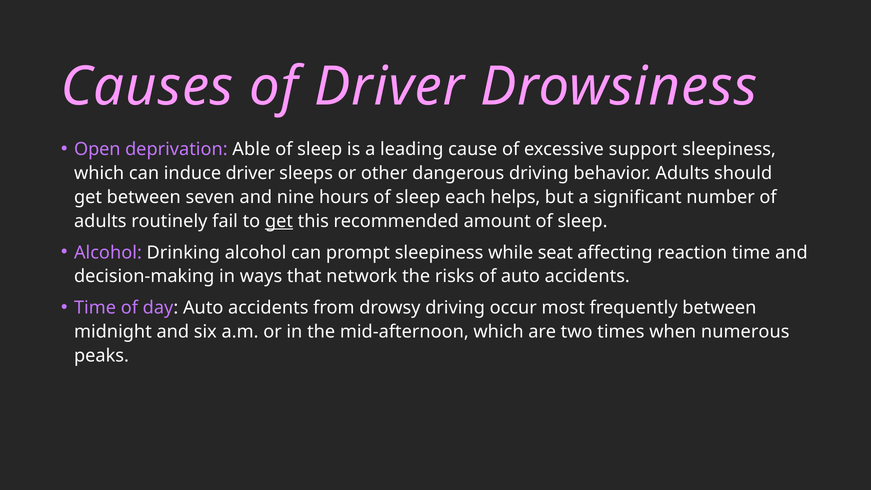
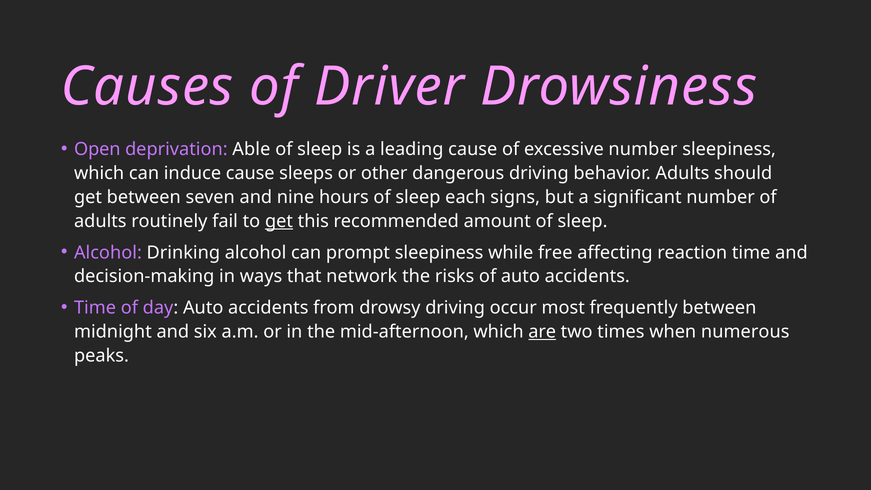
excessive support: support -> number (643, 149)
induce driver: driver -> cause (250, 173)
helps: helps -> signs (515, 197)
seat: seat -> free (555, 252)
are underline: none -> present (542, 332)
